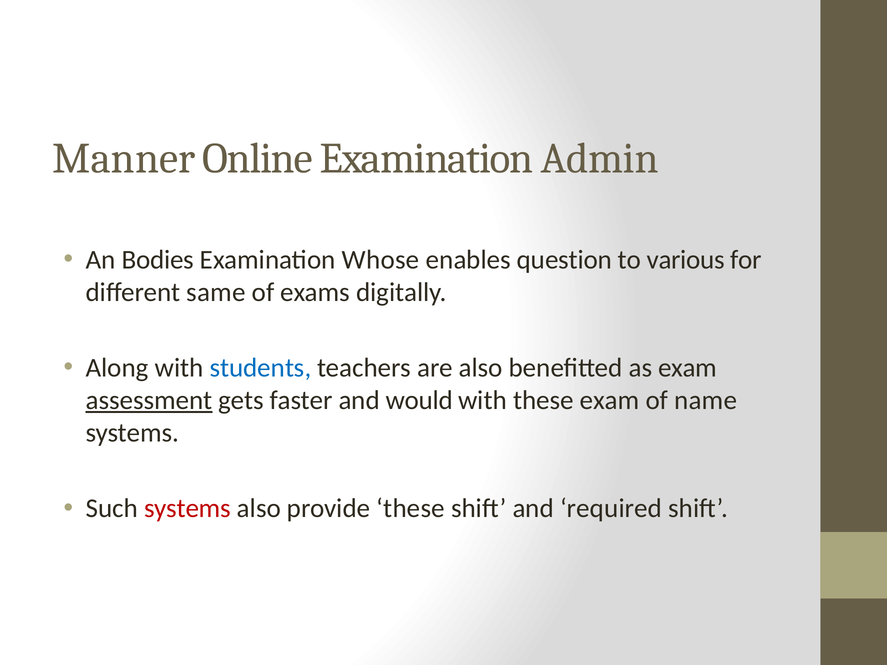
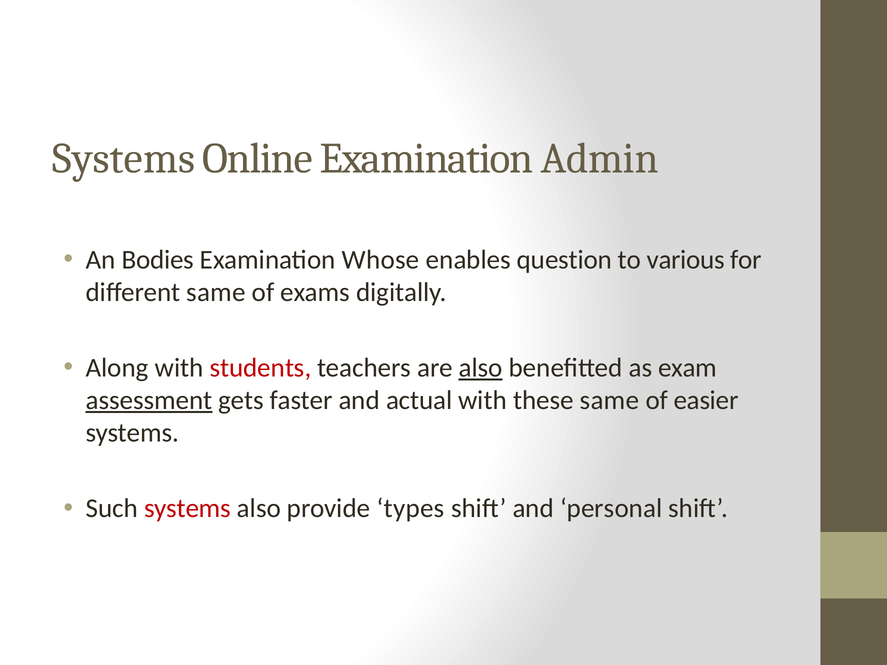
Manner: Manner -> Systems (124, 159)
students colour: blue -> red (260, 368)
also underline: none -> present (481, 368)
would: would -> actual (419, 400)
these exam: exam -> same (610, 400)
name: name -> easier (706, 400)
provide these: these -> types (411, 509)
required: required -> personal (611, 509)
